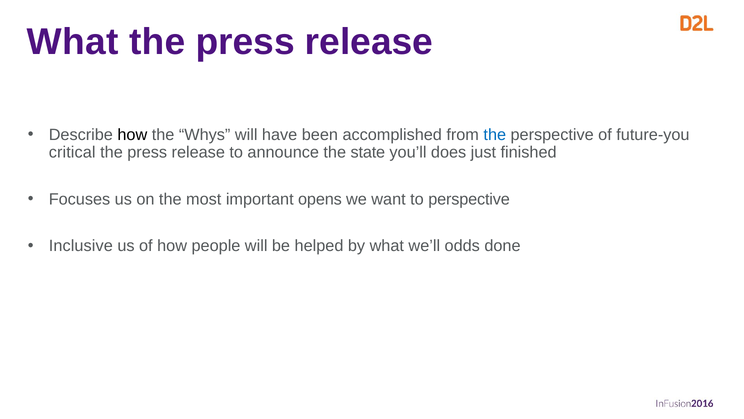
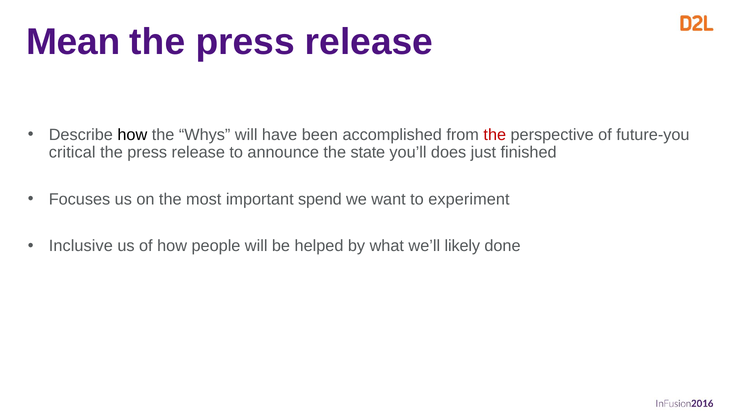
What: What -> Mean (73, 42)
the colour: blue -> red (495, 135)
opens: opens -> spend (320, 199)
to perspective: perspective -> experiment (469, 199)
odds: odds -> likely (462, 246)
